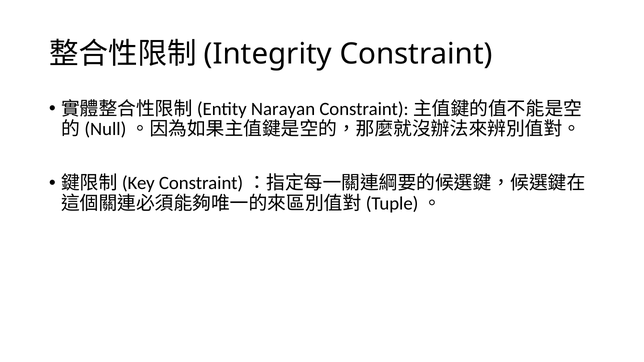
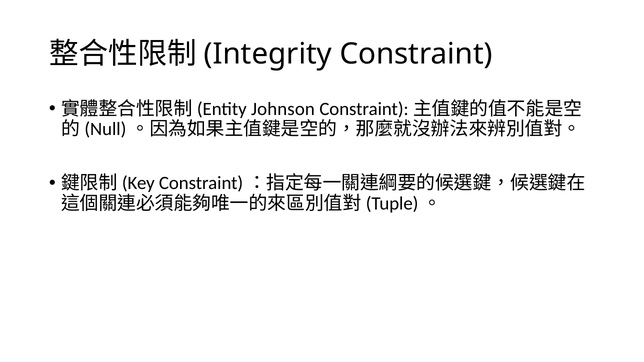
Narayan: Narayan -> Johnson (283, 109)
